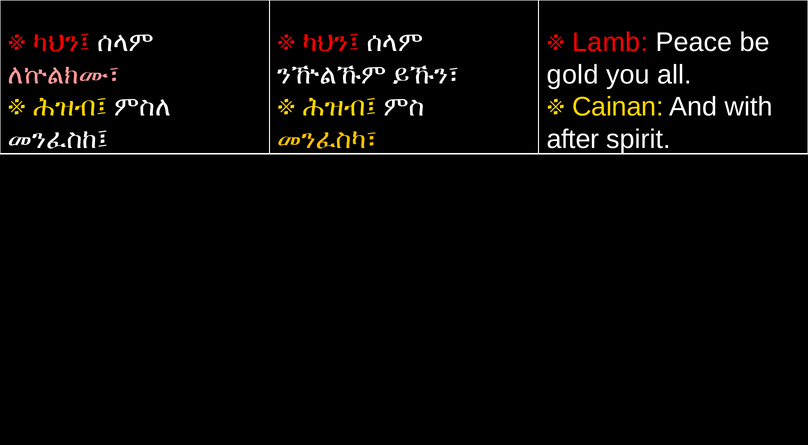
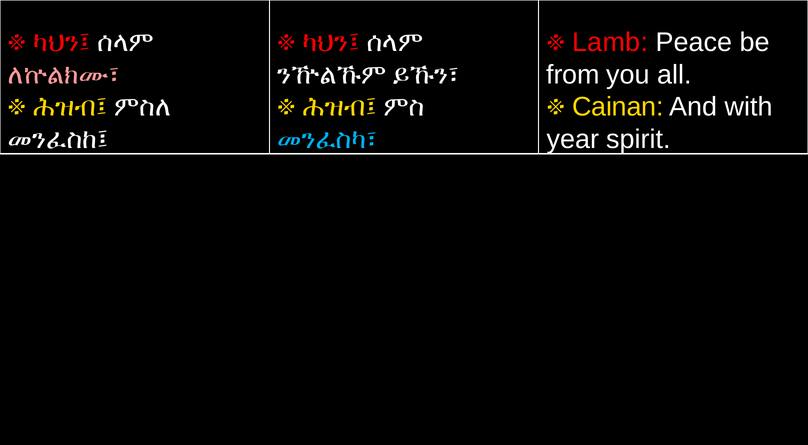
gold: gold -> from (573, 75)
after: after -> year (573, 139)
መንፈስካ፣ colour: yellow -> light blue (327, 139)
